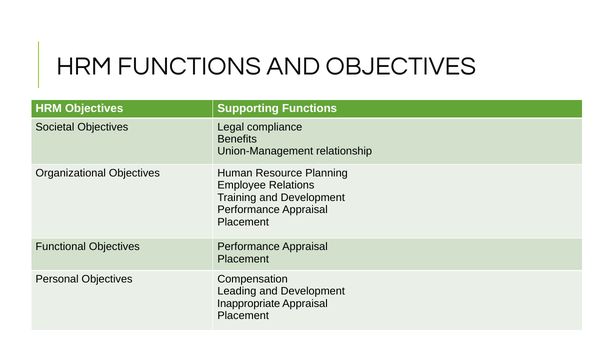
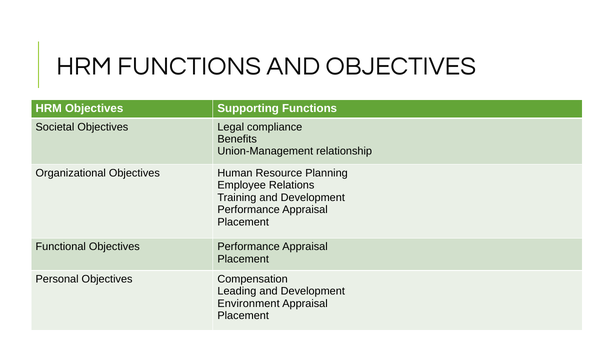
Inappropriate: Inappropriate -> Environment (249, 303)
